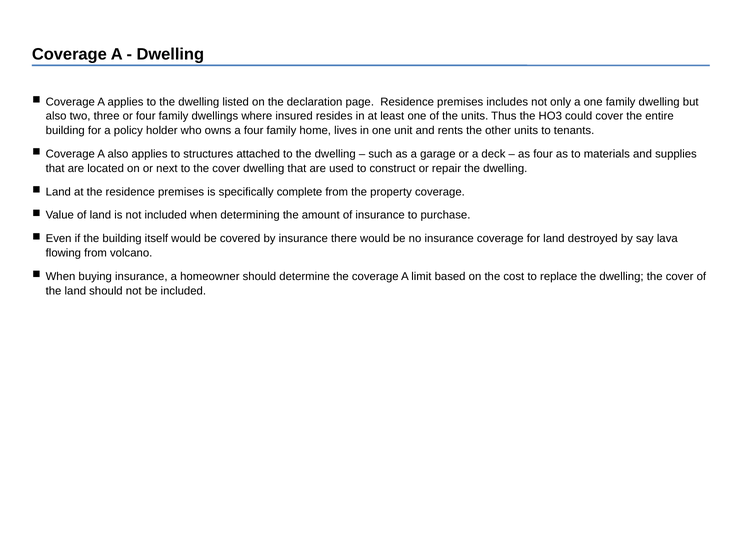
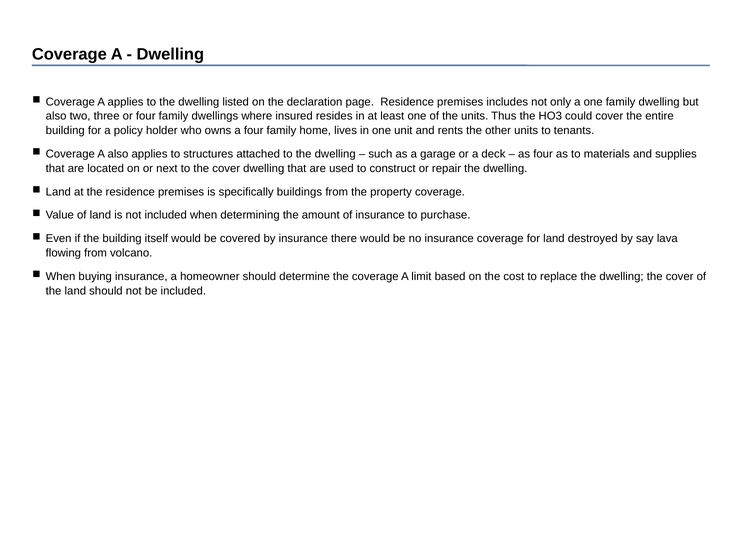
complete: complete -> buildings (299, 192)
